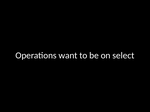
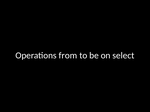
want: want -> from (68, 56)
